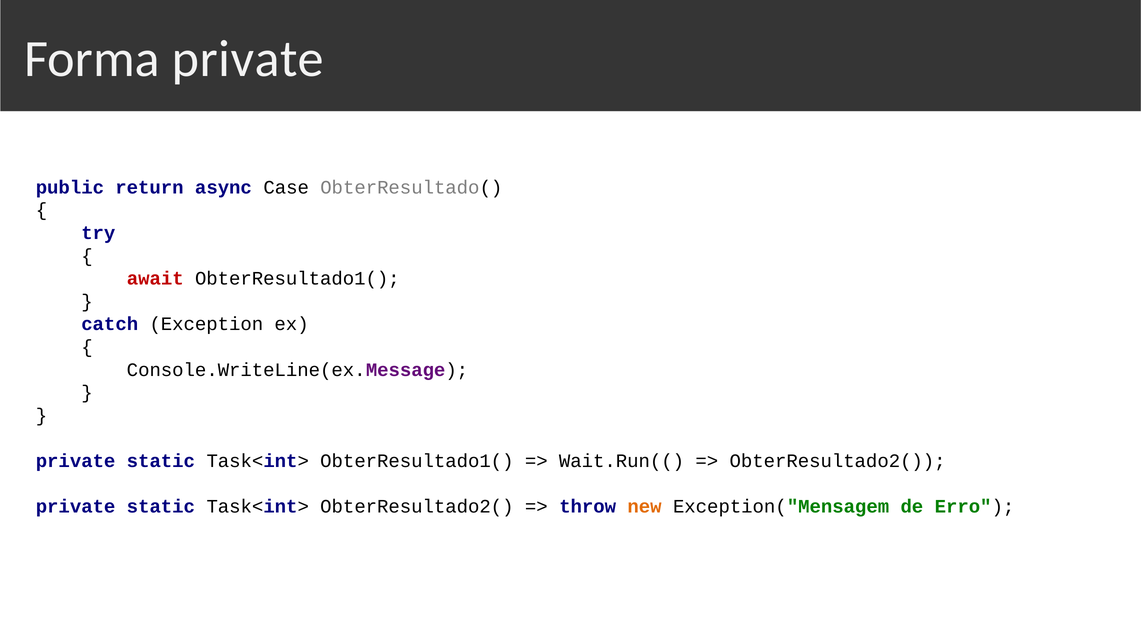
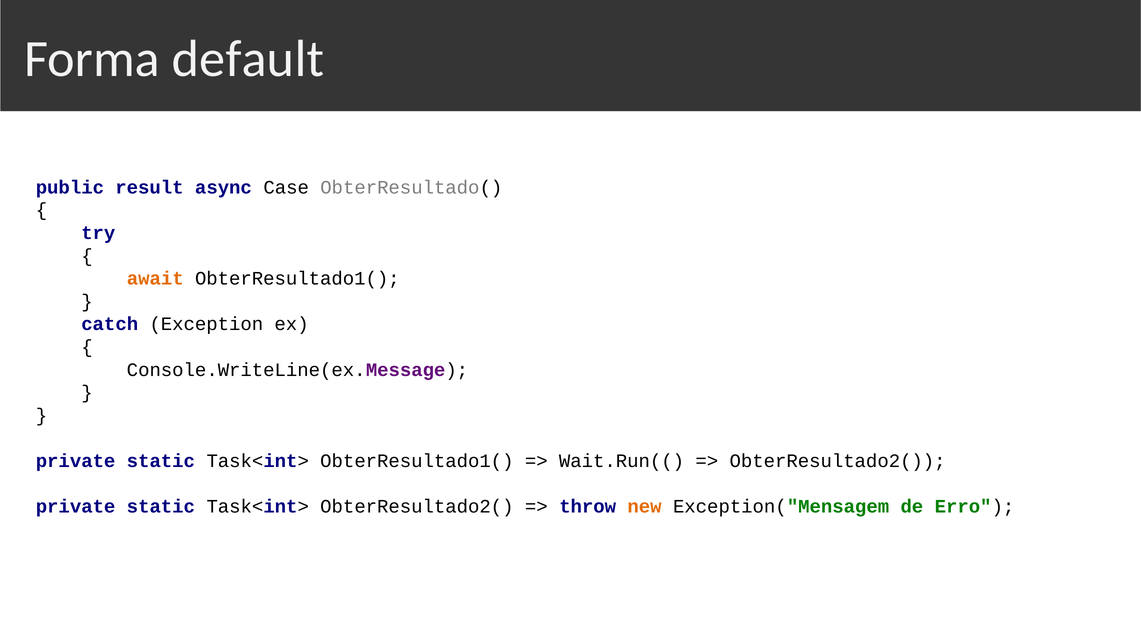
Forma private: private -> default (248, 59)
return: return -> result (149, 187)
await colour: red -> orange (155, 278)
